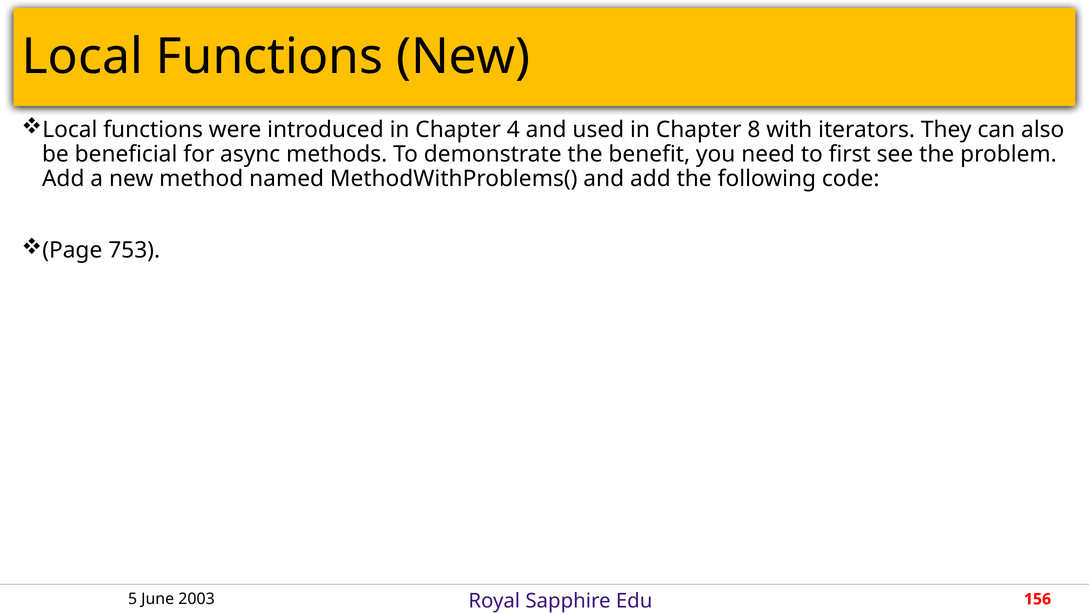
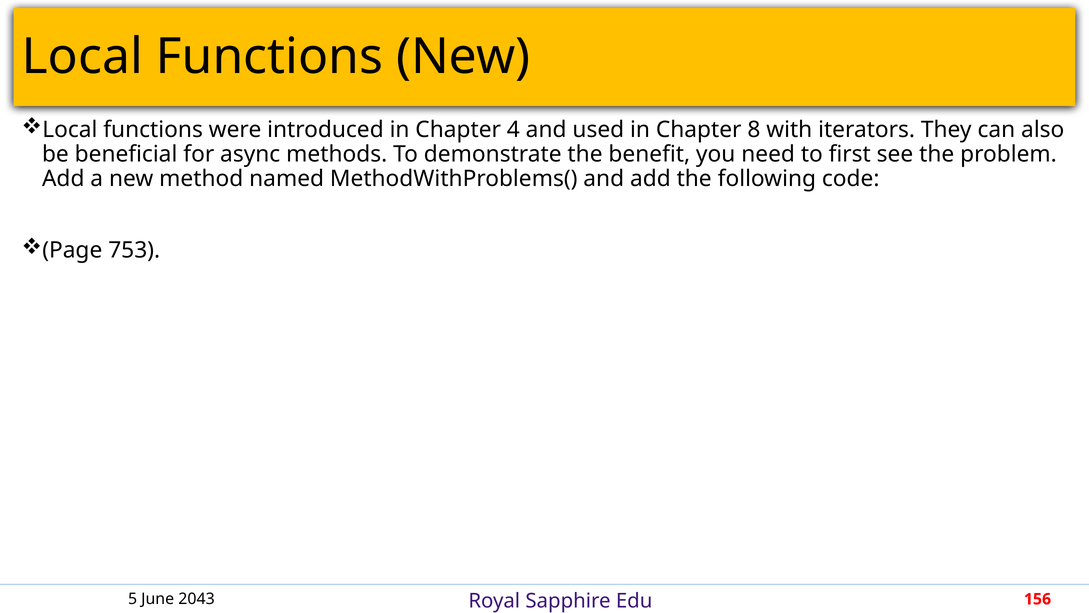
2003: 2003 -> 2043 (197, 599)
